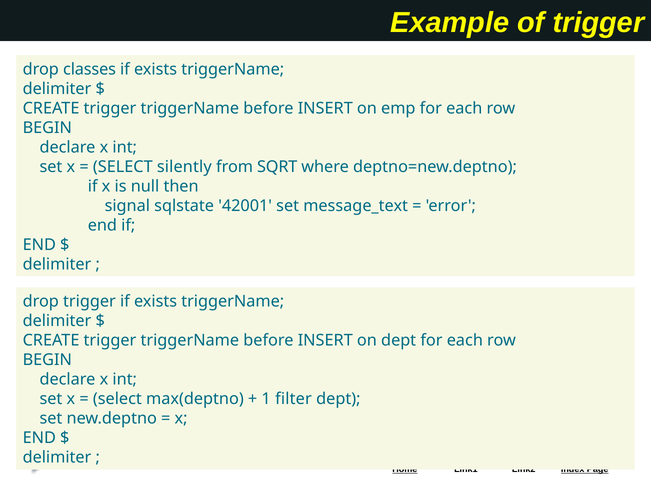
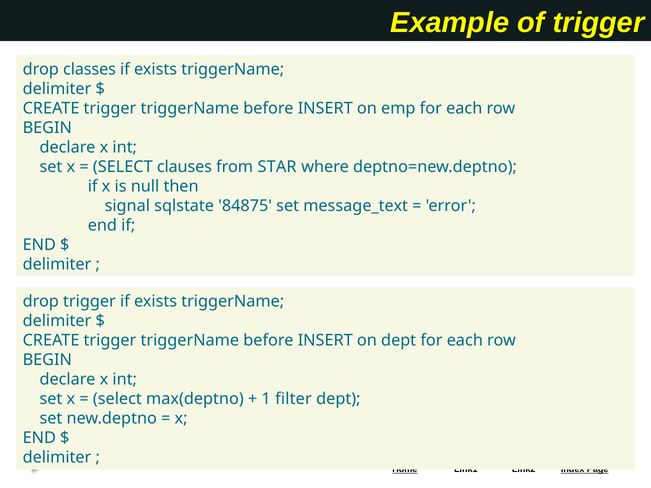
silently: silently -> clauses (184, 167)
SQRT: SQRT -> STAR (277, 167)
42001: 42001 -> 84875 (245, 206)
